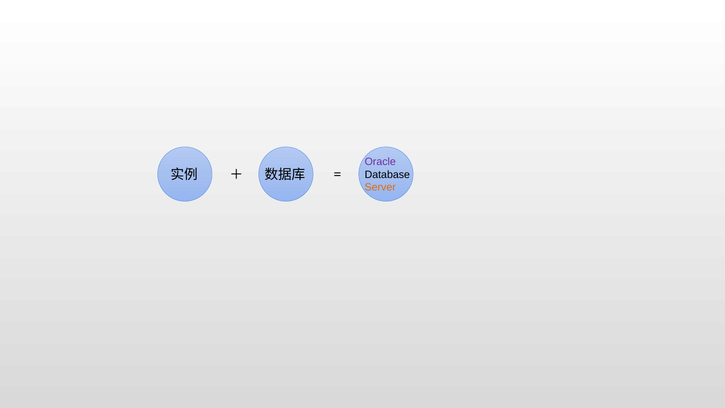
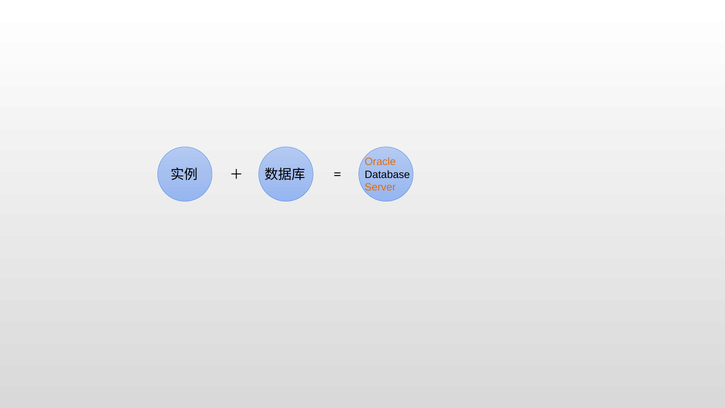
Oracle colour: purple -> orange (380, 162)
